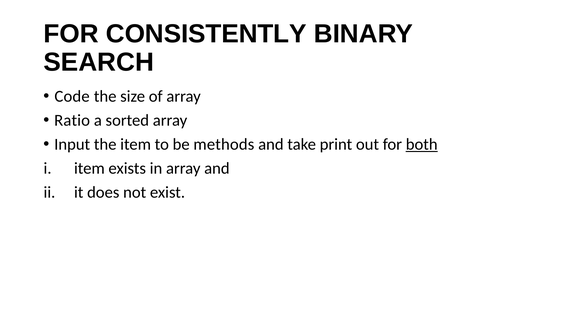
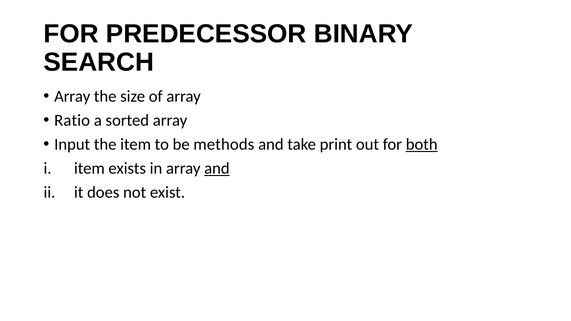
CONSISTENTLY: CONSISTENTLY -> PREDECESSOR (206, 34)
Code: Code -> Array (72, 97)
and underline: none -> present (217, 168)
